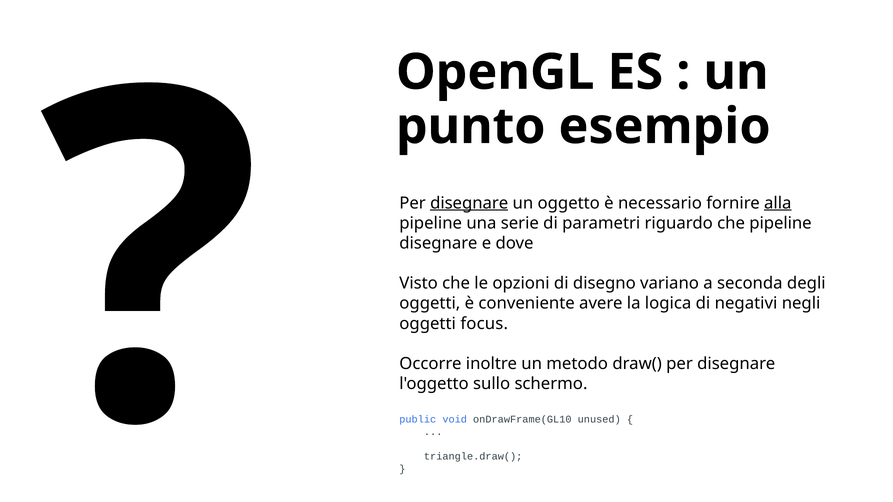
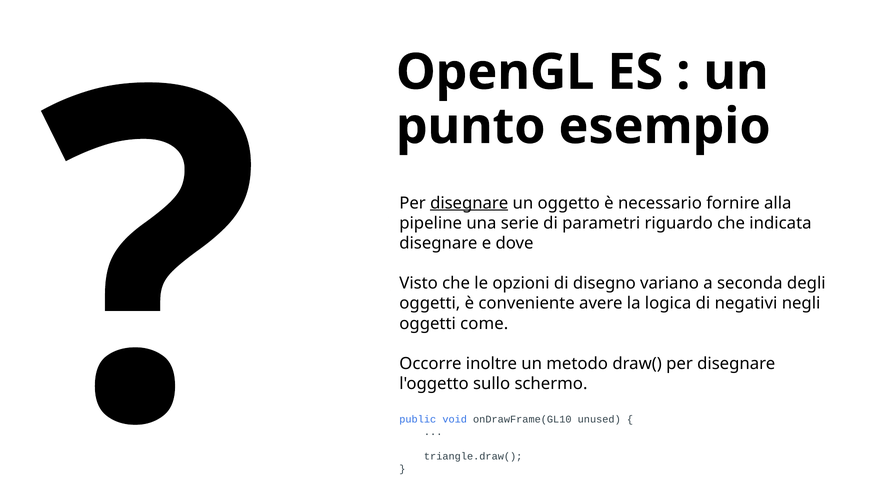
alla underline: present -> none (778, 203)
che pipeline: pipeline -> indicata (780, 223)
focus: focus -> come (484, 324)
